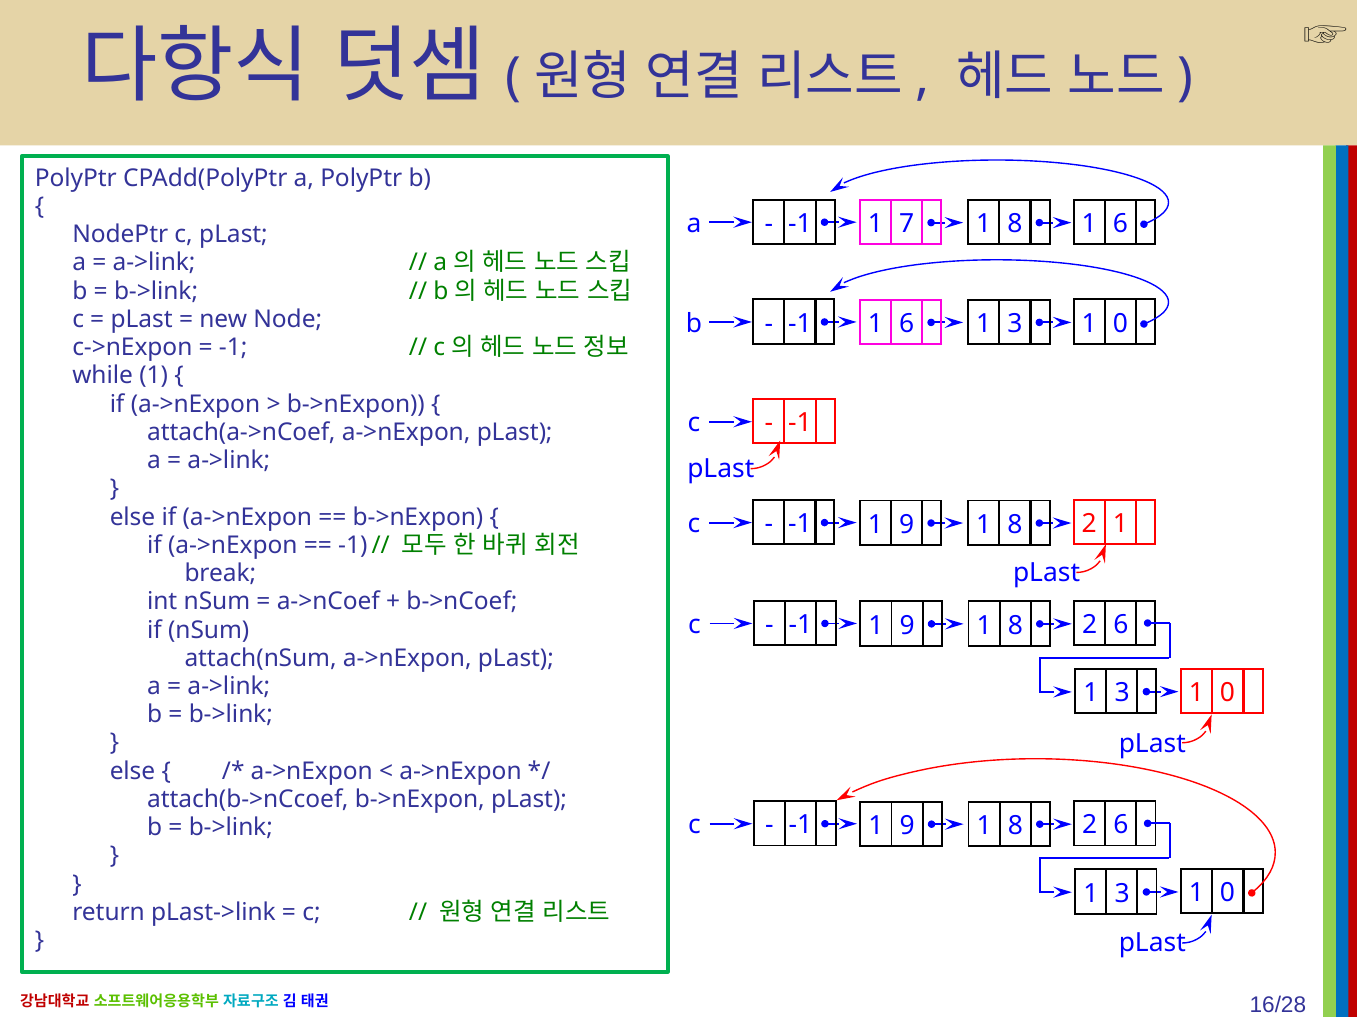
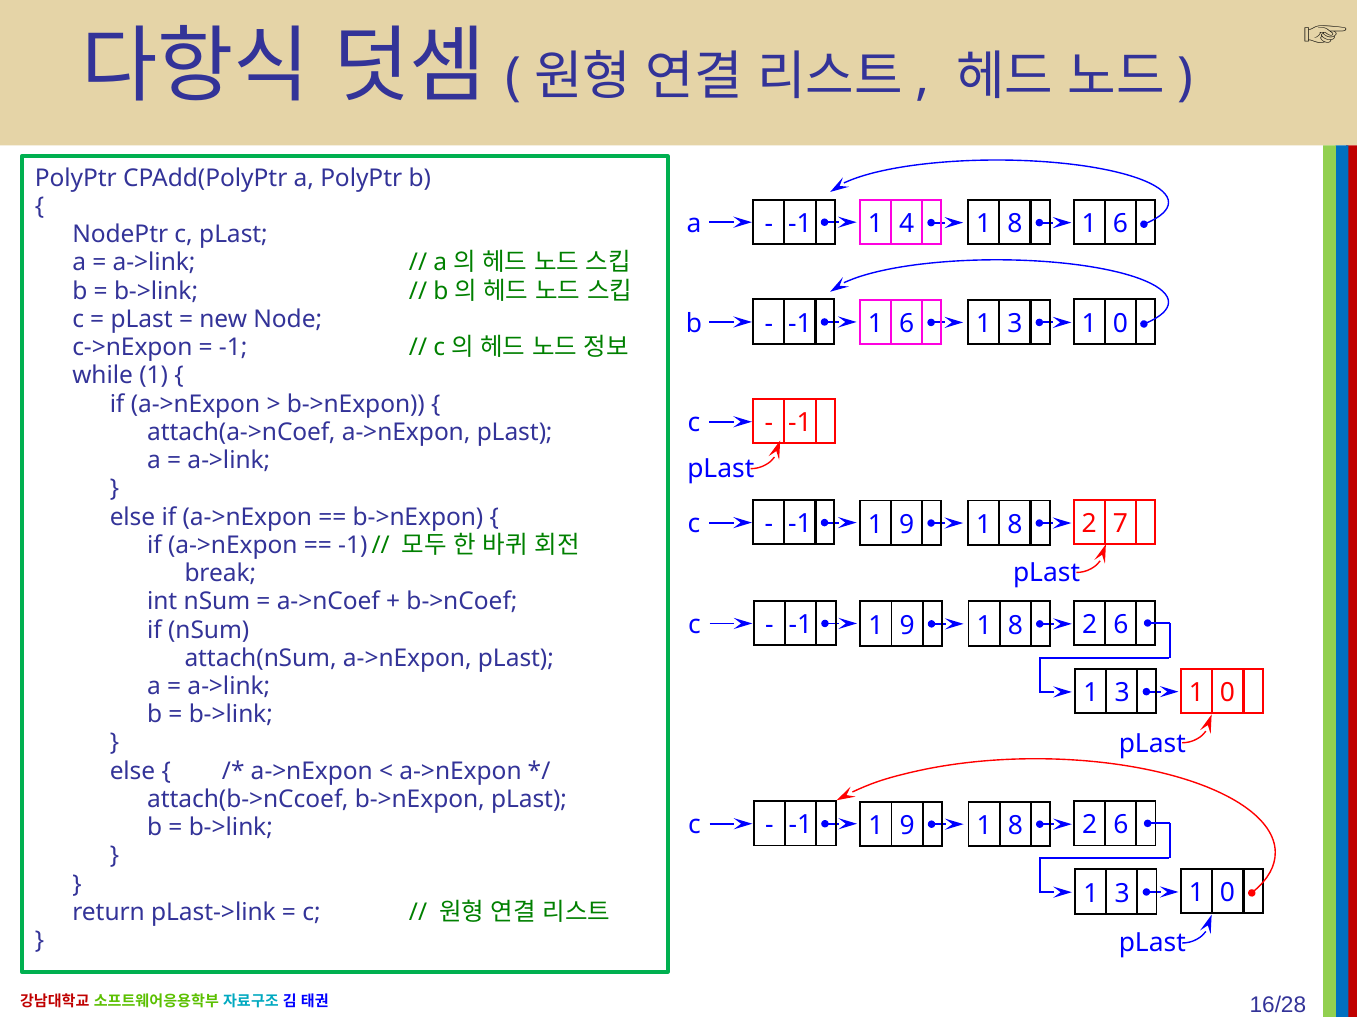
7: 7 -> 4 (907, 224)
2 1: 1 -> 7 (1120, 524)
